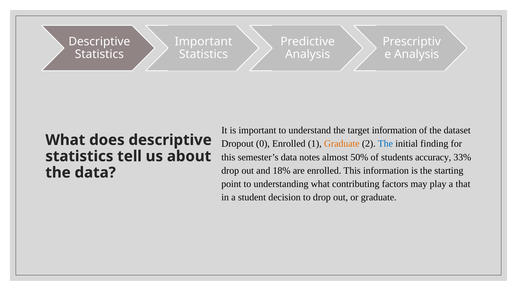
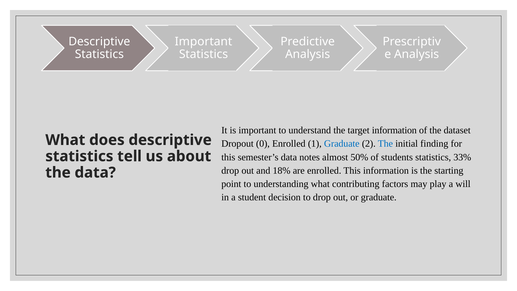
Graduate colour: orange -> blue (342, 144)
students accuracy: accuracy -> statistics (433, 157)
that: that -> will (463, 184)
